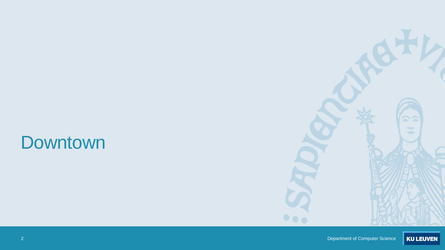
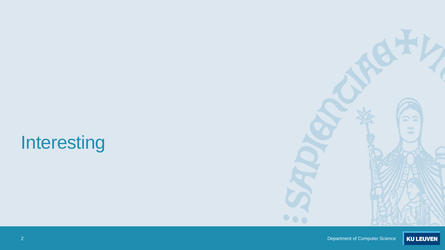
Downtown: Downtown -> Interesting (63, 143)
